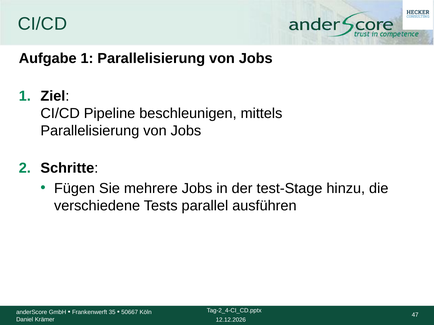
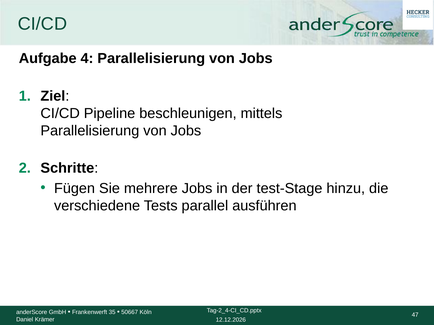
Aufgabe 1: 1 -> 4 (87, 58)
